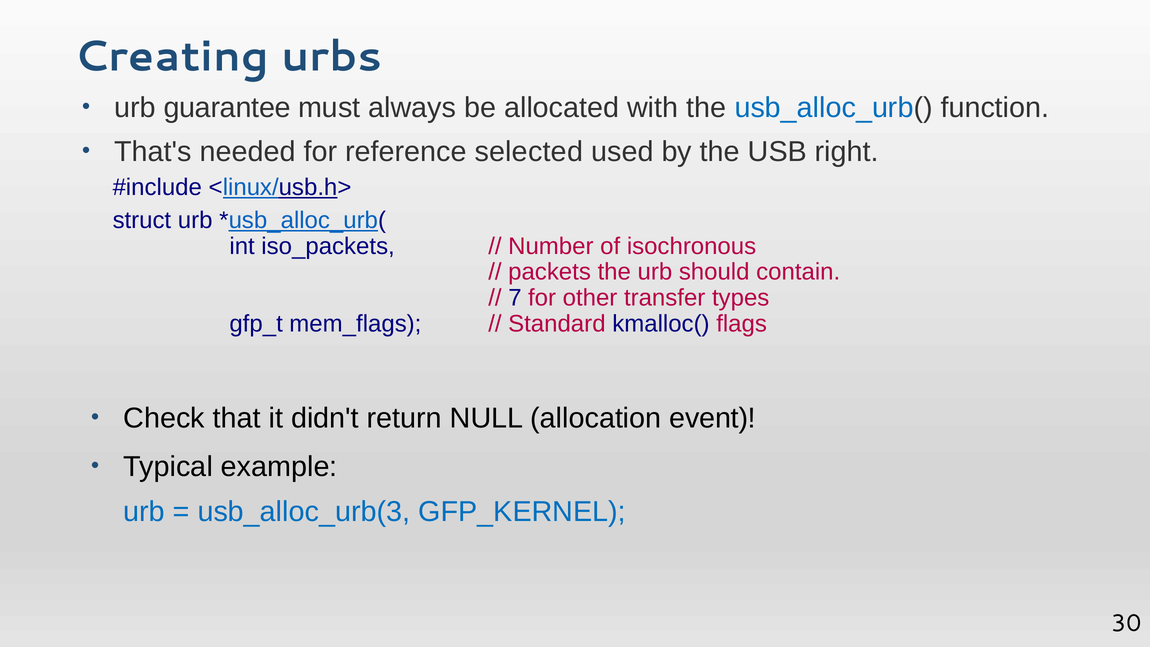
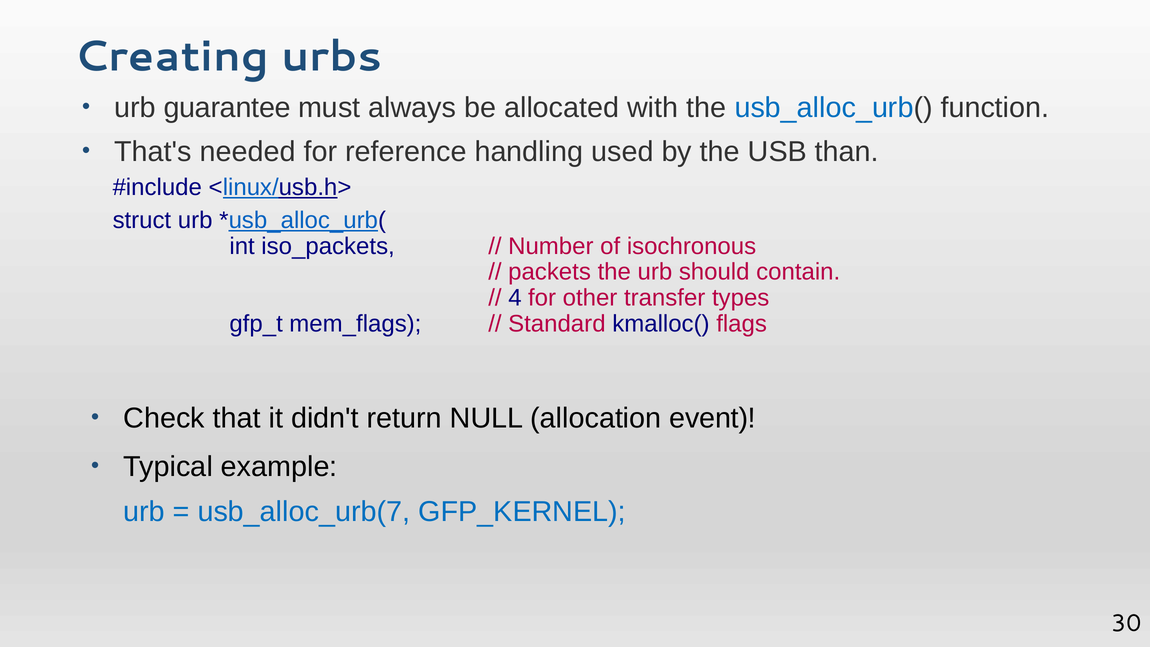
selected: selected -> handling (529, 152)
right: right -> than (847, 152)
7: 7 -> 4 (515, 298)
usb_alloc_urb(3: usb_alloc_urb(3 -> usb_alloc_urb(7 (304, 512)
